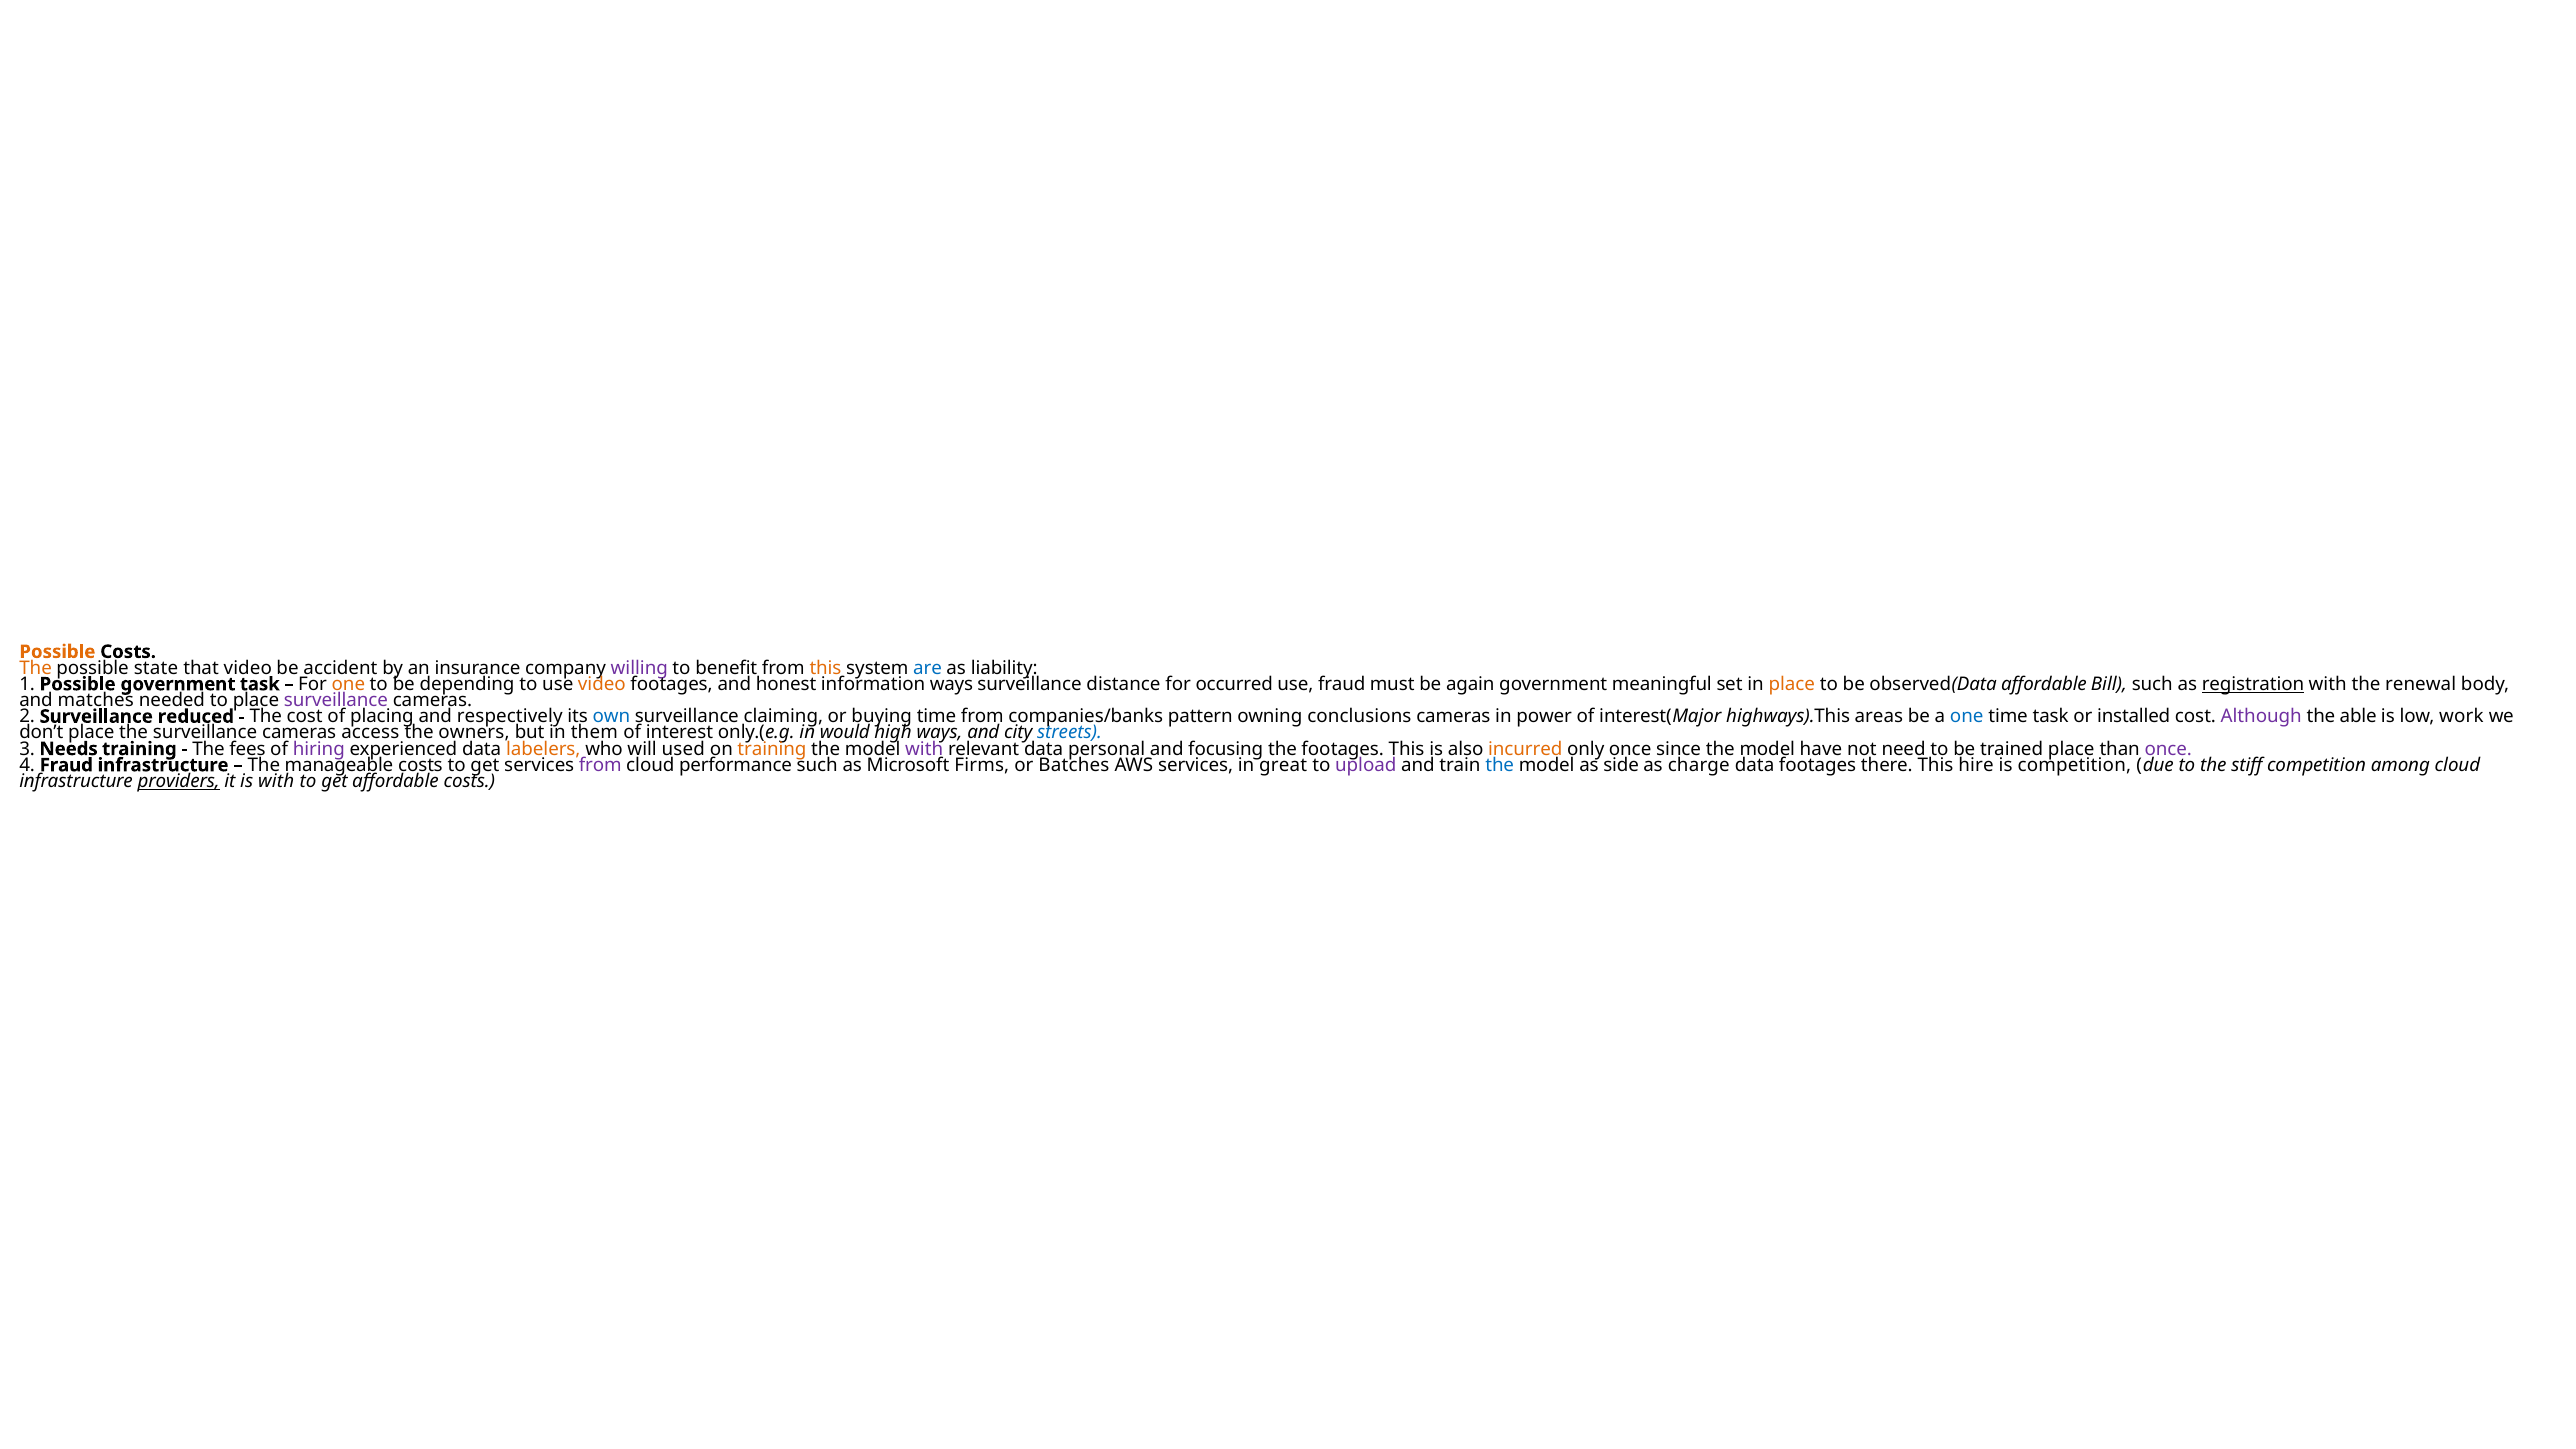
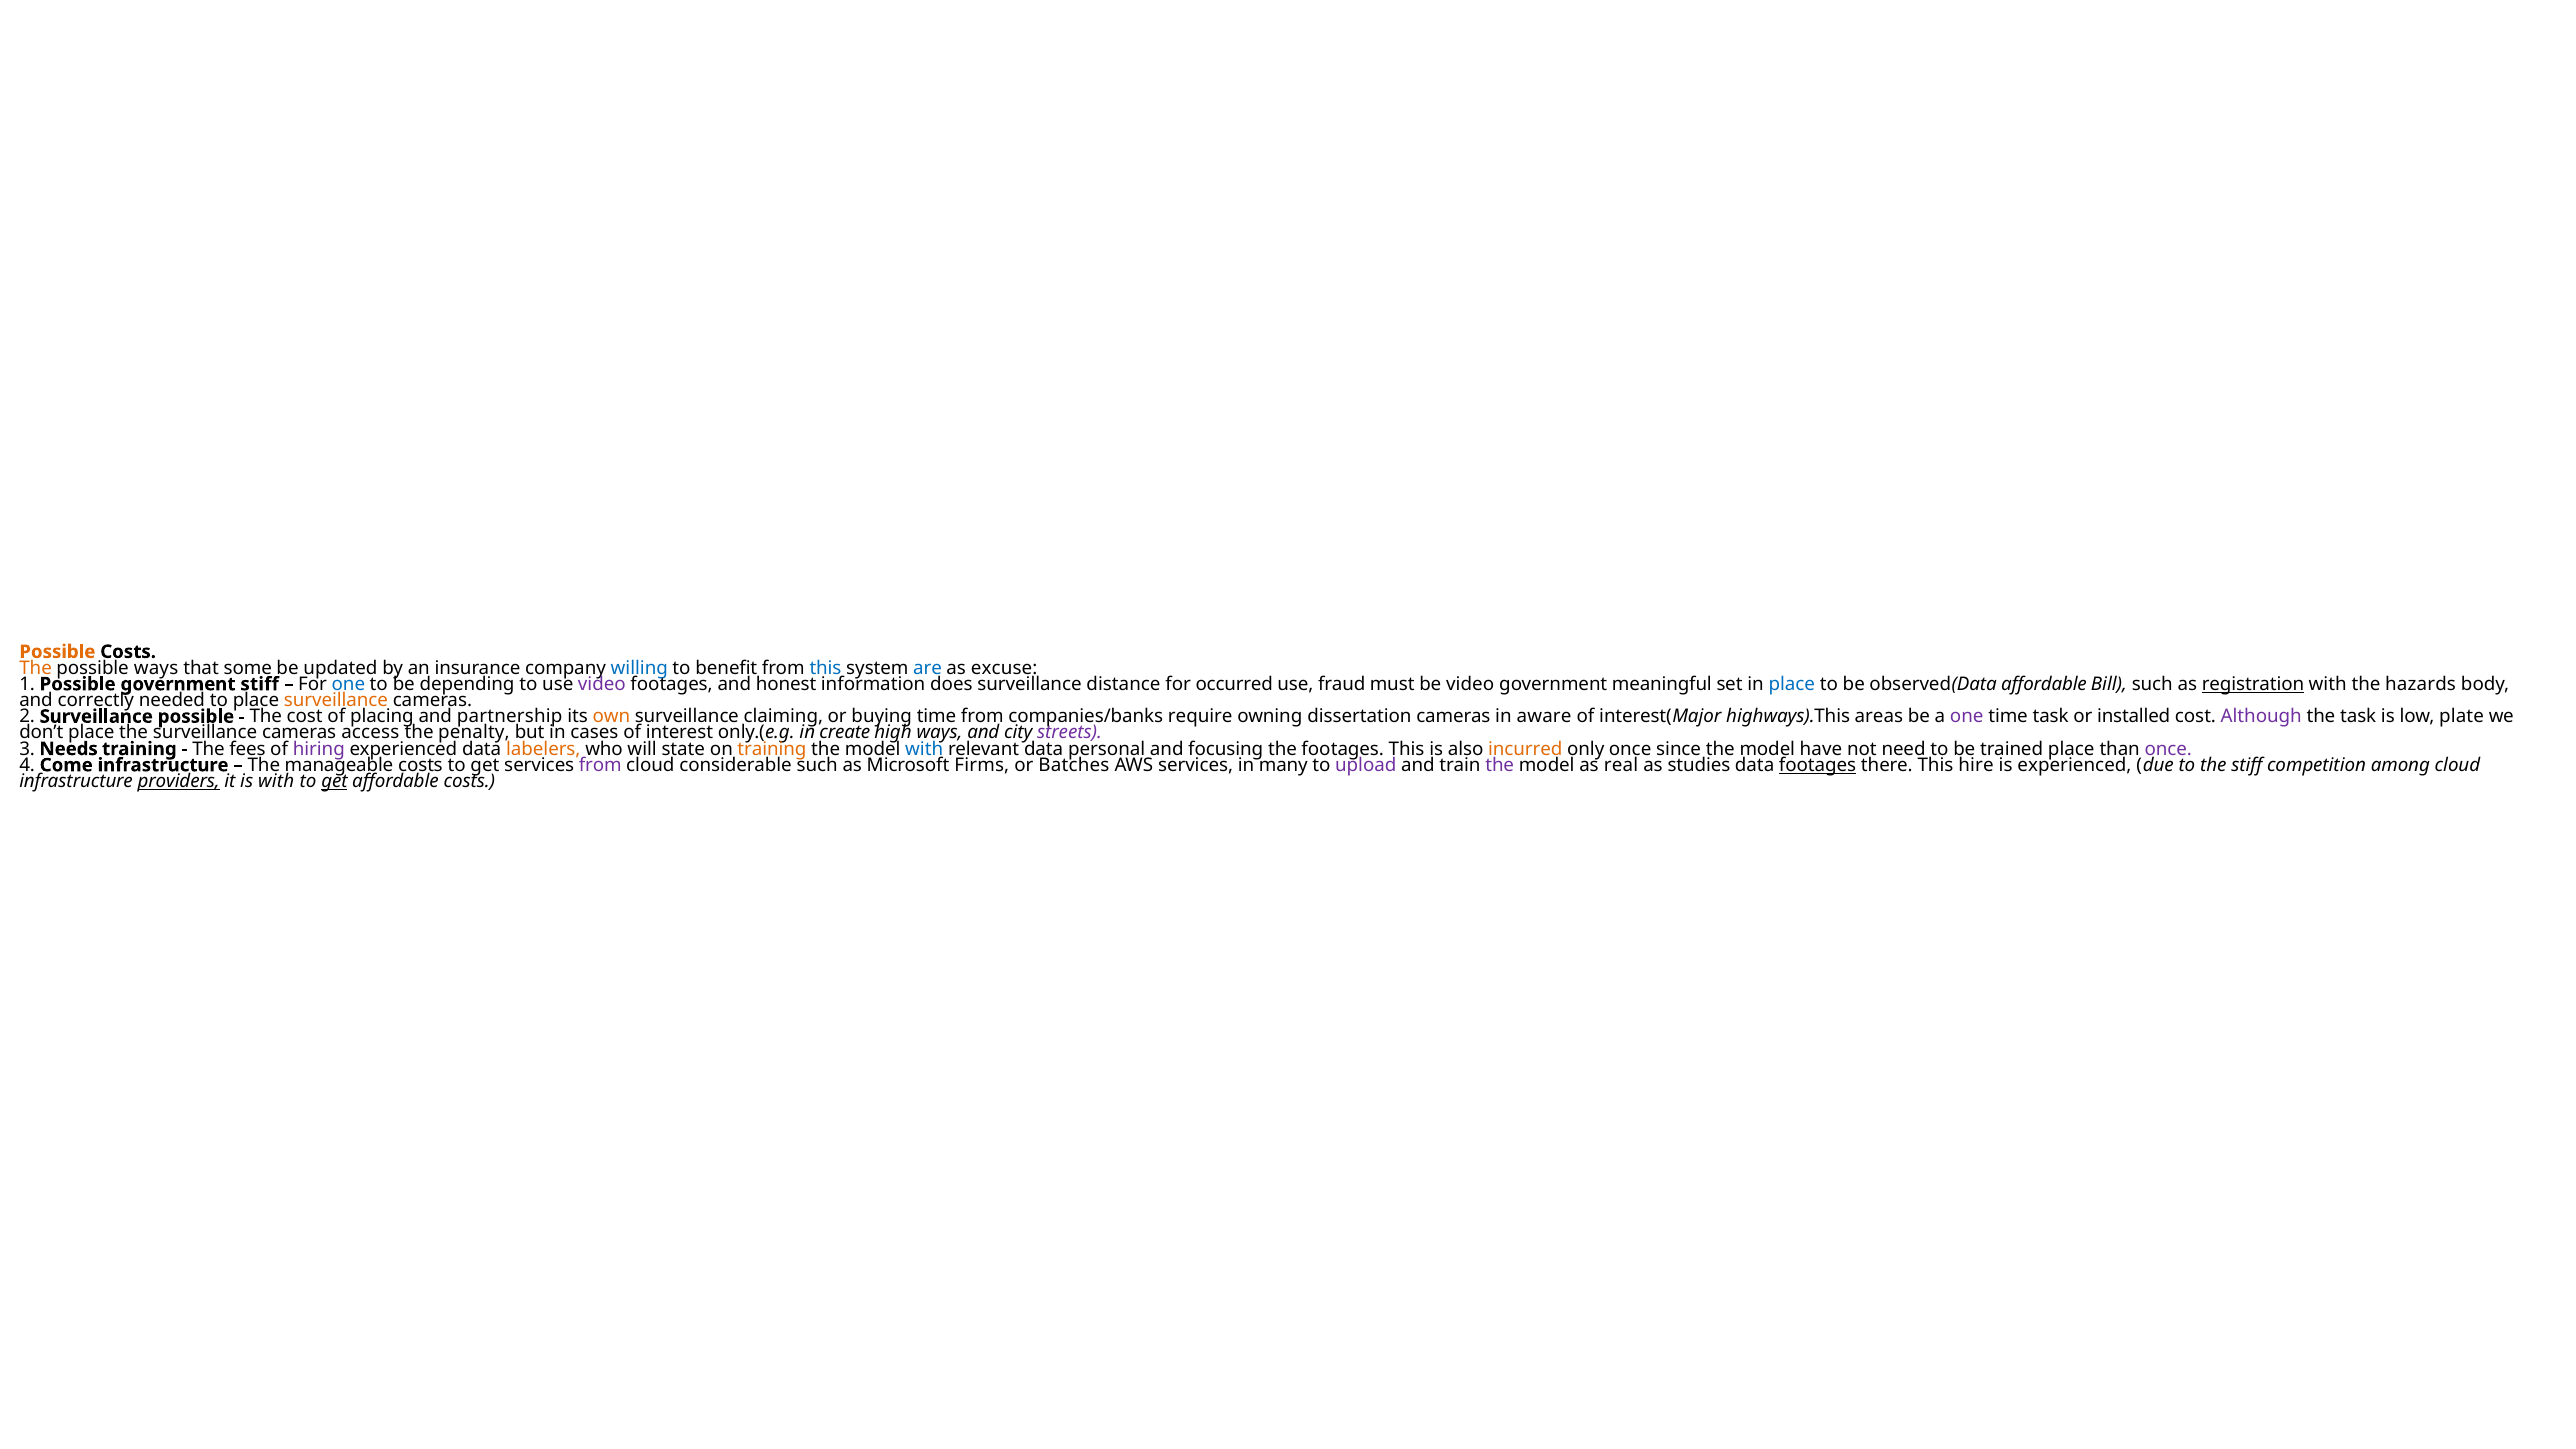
possible state: state -> ways (156, 668)
that video: video -> some (248, 668)
accident: accident -> updated (341, 668)
willing colour: purple -> blue (639, 668)
this colour: orange -> blue (826, 668)
liability: liability -> excuse (1004, 668)
government task: task -> stiff (260, 684)
one colour: orange -> blue (348, 684)
video colour: orange -> purple (602, 684)
information ways: ways -> does (951, 684)
be again: again -> video (1470, 684)
place colour: orange -> blue (1792, 684)
renewal: renewal -> hazards (2421, 684)
matches: matches -> correctly (96, 700)
surveillance colour: purple -> orange (336, 700)
Surveillance reduced: reduced -> possible (196, 717)
respectively: respectively -> partnership (510, 717)
own colour: blue -> orange (611, 717)
pattern: pattern -> require (1200, 717)
conclusions: conclusions -> dissertation (1359, 717)
power: power -> aware (1544, 717)
one colour: blue -> purple (1967, 717)
the able: able -> task (2358, 717)
work: work -> plate (2462, 717)
owners: owners -> penalty (474, 733)
them: them -> cases (594, 733)
would: would -> create (845, 733)
streets colour: blue -> purple (1069, 733)
used: used -> state (683, 749)
with colour: purple -> blue (924, 749)
4 Fraud: Fraud -> Come (66, 765)
performance: performance -> considerable (736, 765)
great: great -> many (1283, 765)
the colour: blue -> purple (1500, 765)
side: side -> real (1621, 765)
charge: charge -> studies (1699, 765)
footages underline: none -> present (1818, 765)
is competition: competition -> experienced (2074, 765)
get underline: none -> present (334, 781)
